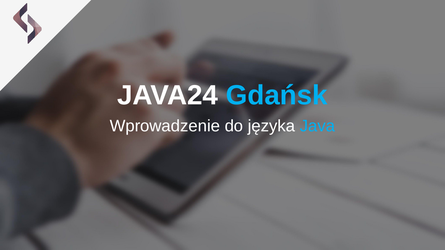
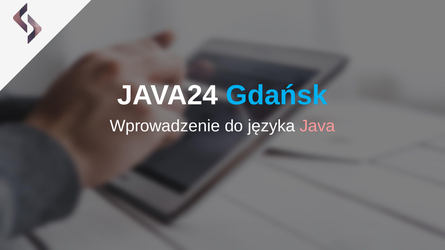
Java colour: light blue -> pink (317, 126)
